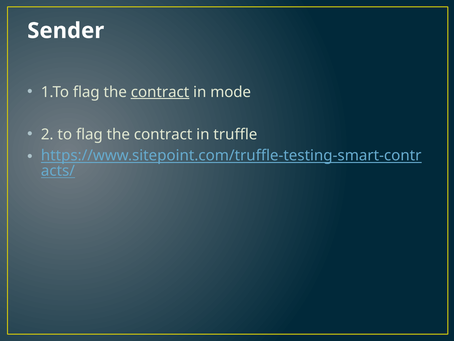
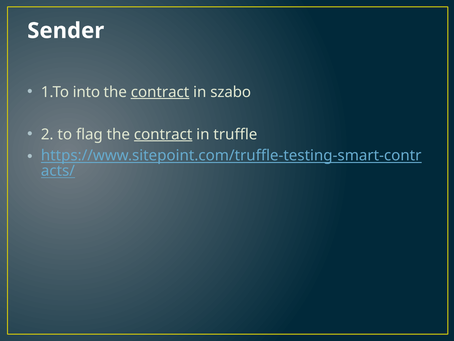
1.To flag: flag -> into (86, 92)
mode: mode -> szabo (231, 92)
contract underline: none -> present (163, 134)
